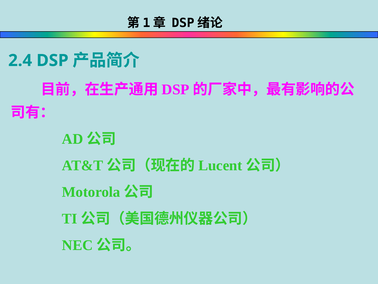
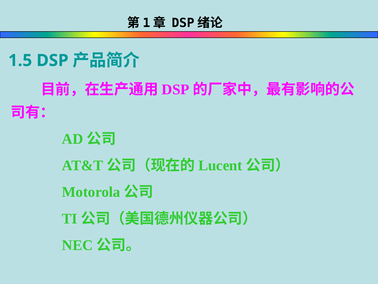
2.4: 2.4 -> 1.5 (20, 60)
